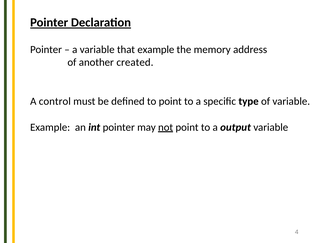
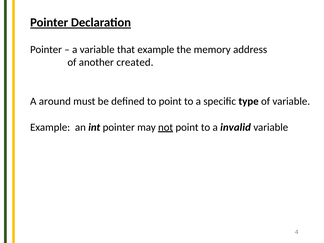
control: control -> around (55, 101)
output: output -> invalid (236, 127)
